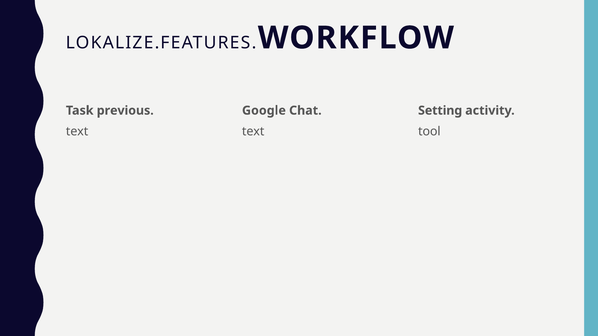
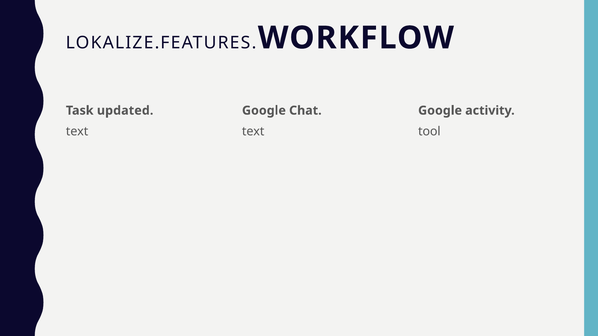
Setting: Setting -> Google (440, 111)
previous: previous -> updated (125, 111)
